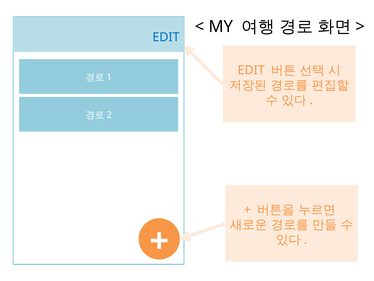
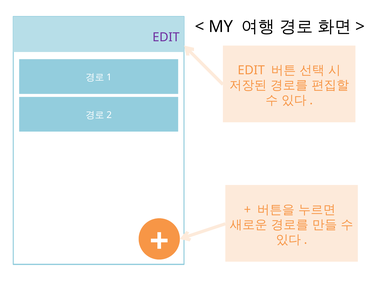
EDIT colour: blue -> purple (166, 37)
